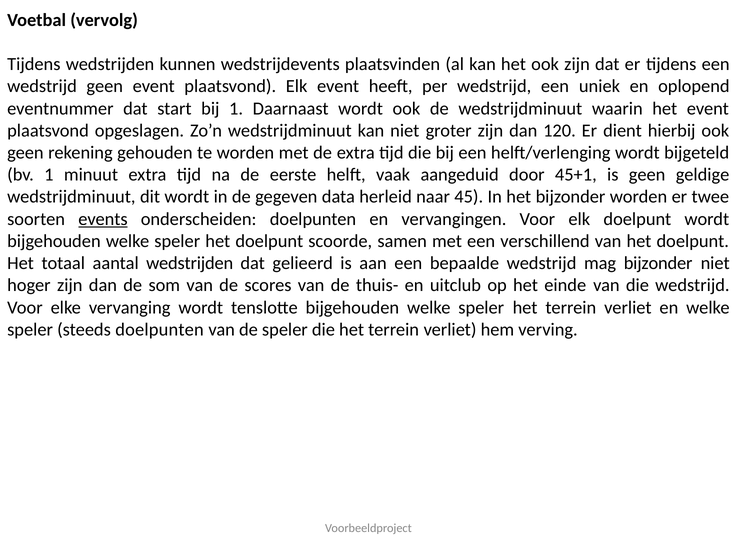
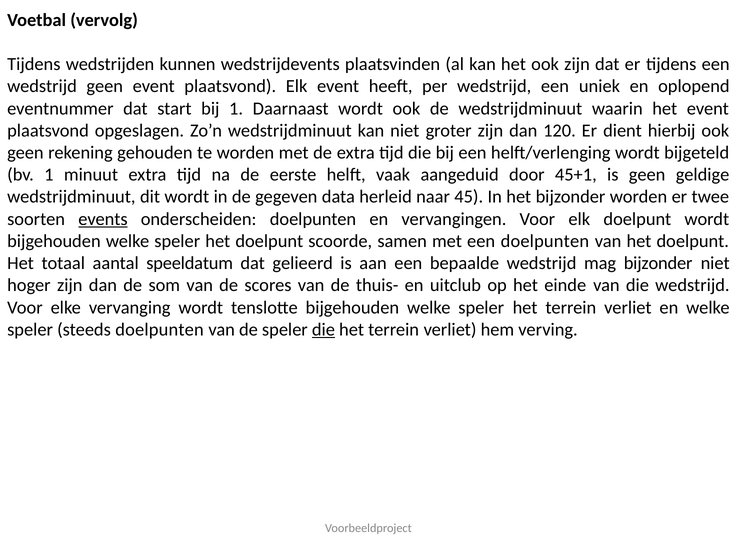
een verschillend: verschillend -> doelpunten (545, 241)
aantal wedstrijden: wedstrijden -> speeldatum (190, 263)
die underline: none -> present (323, 329)
